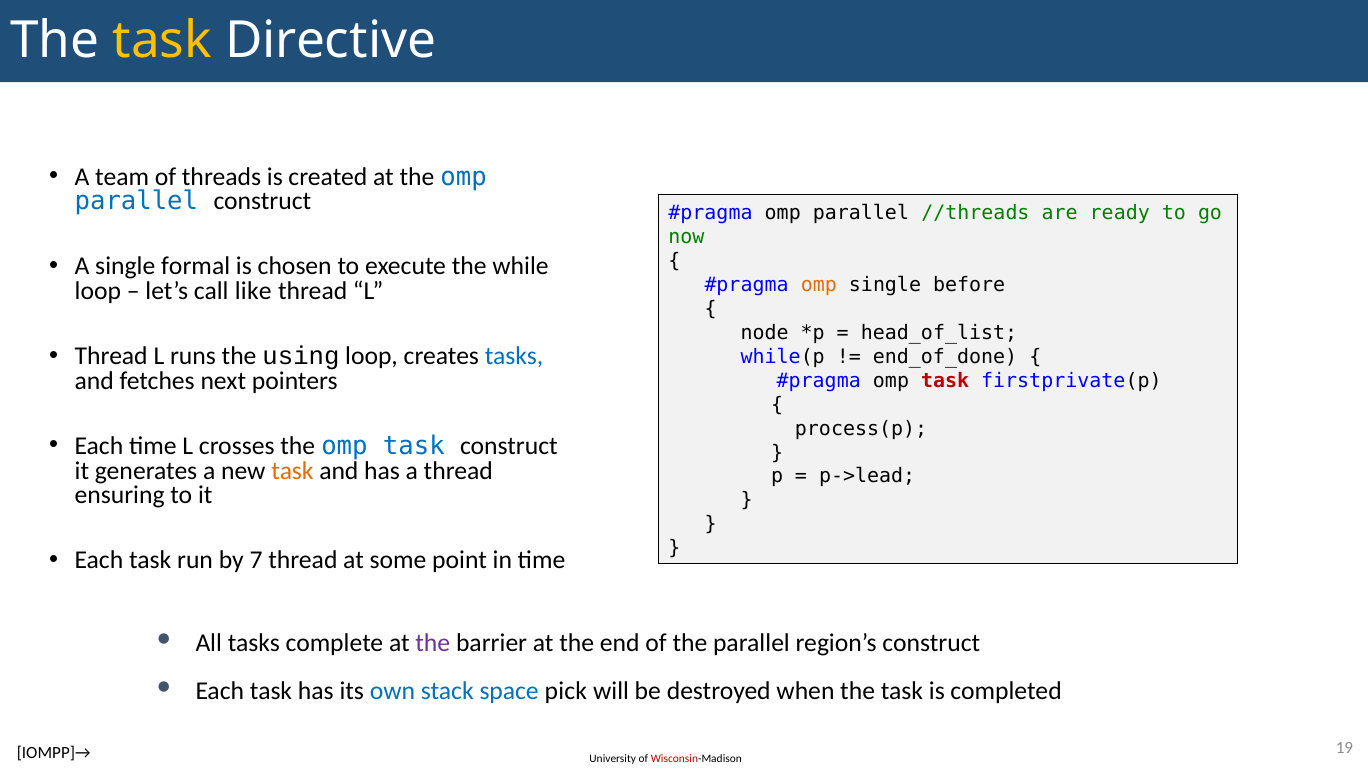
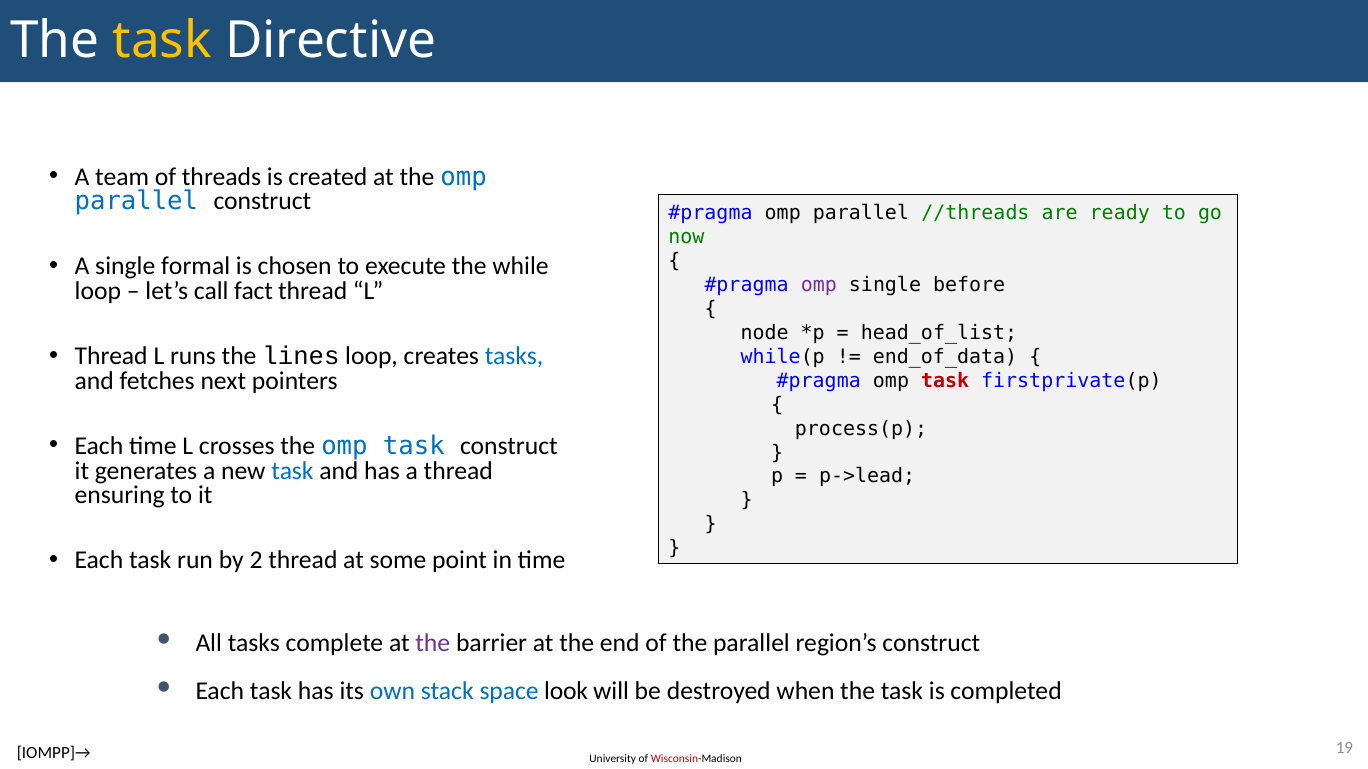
omp colour: orange -> purple (819, 285)
like: like -> fact (253, 291)
using: using -> lines (301, 356)
end_of_done: end_of_done -> end_of_data (945, 357)
task colour: orange -> blue (292, 471)
7: 7 -> 2 (256, 561)
pick: pick -> look (566, 692)
